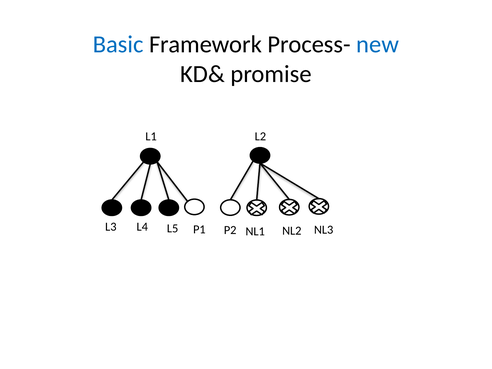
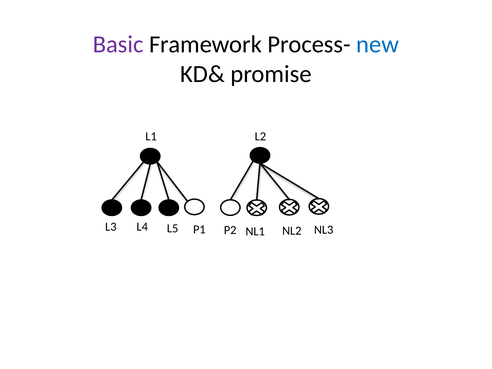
Basic colour: blue -> purple (118, 45)
